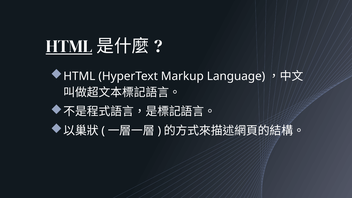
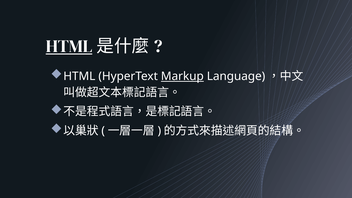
Markup underline: none -> present (182, 76)
